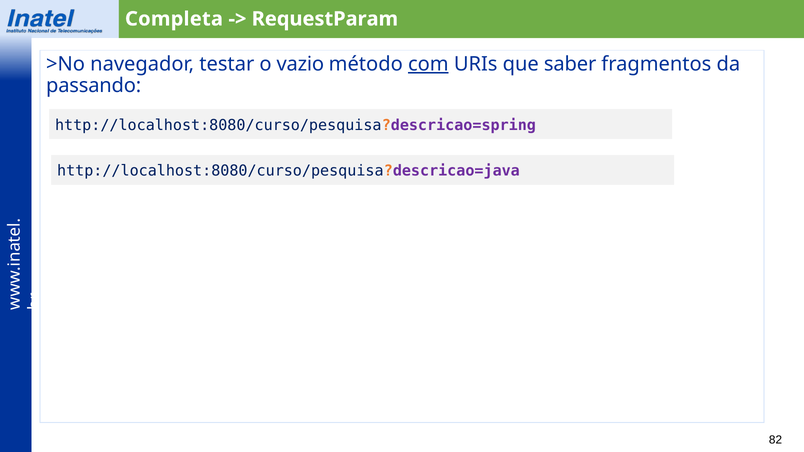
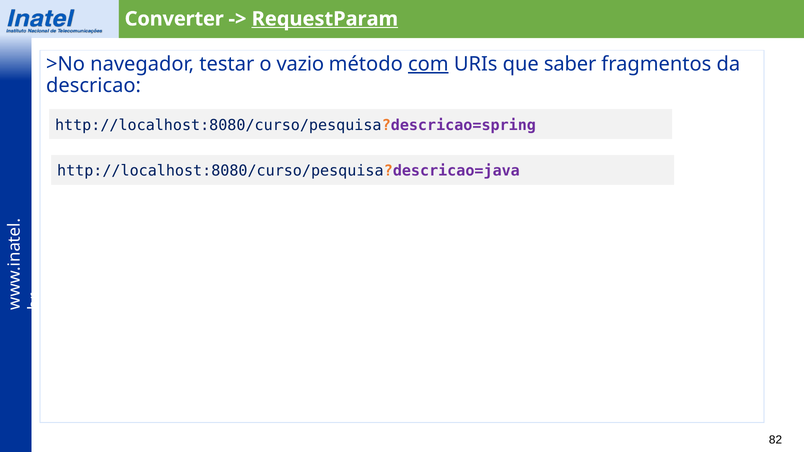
Completa: Completa -> Converter (174, 19)
RequestParam underline: none -> present (325, 19)
passando: passando -> descricao (94, 86)
